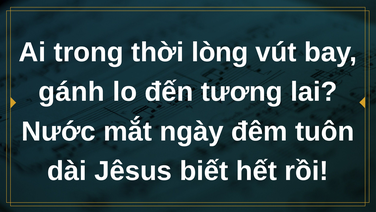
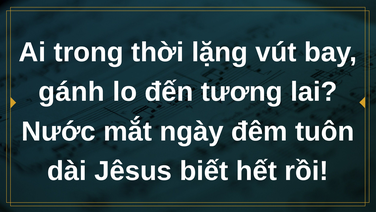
lòng: lòng -> lặng (220, 52)
